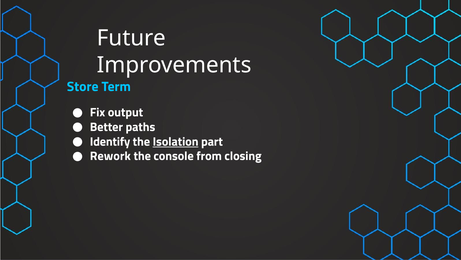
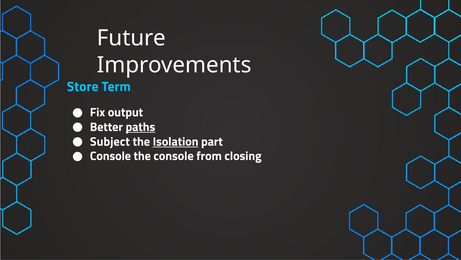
paths underline: none -> present (140, 127)
Identify: Identify -> Subject (110, 141)
Rework: Rework -> Console (110, 156)
